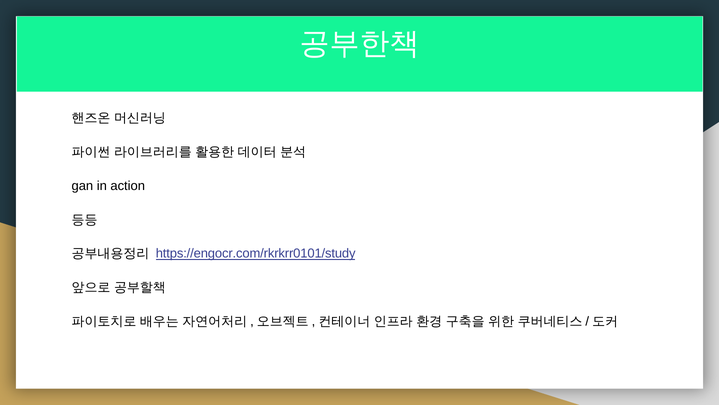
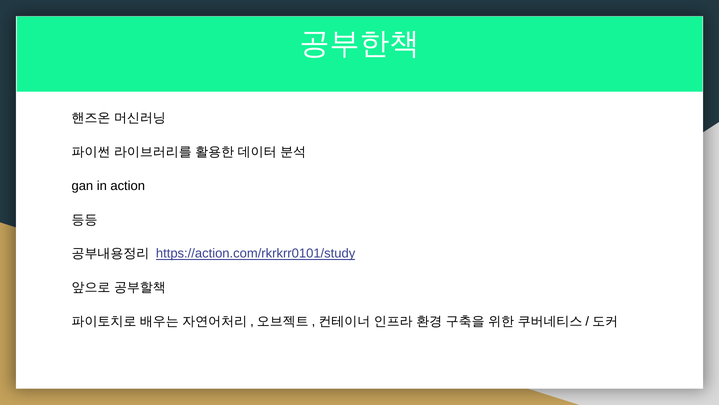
https://engocr.com/rkrkrr0101/study: https://engocr.com/rkrkrr0101/study -> https://action.com/rkrkrr0101/study (256, 253)
